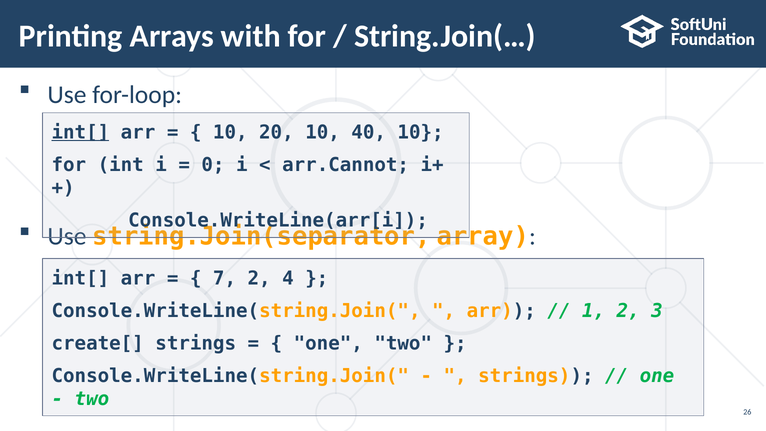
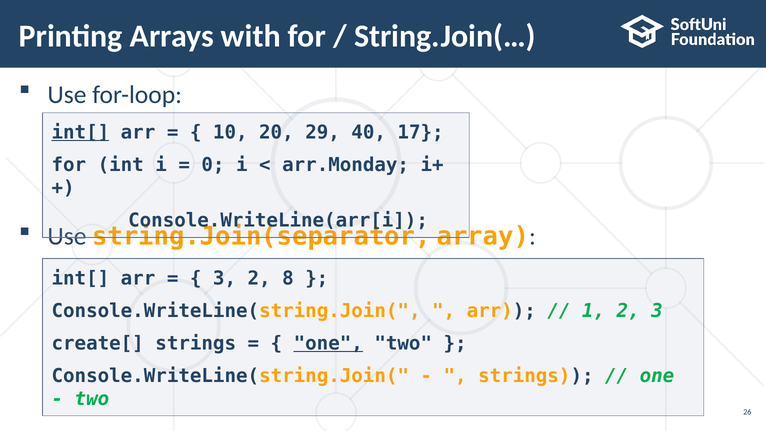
20 10: 10 -> 29 (323, 132)
40 10: 10 -> 17 (421, 132)
arr.Cannot: arr.Cannot -> arr.Monday (346, 165)
7: 7 -> 3 (224, 278)
4: 4 -> 8 (288, 278)
one underline: none -> present (328, 343)
